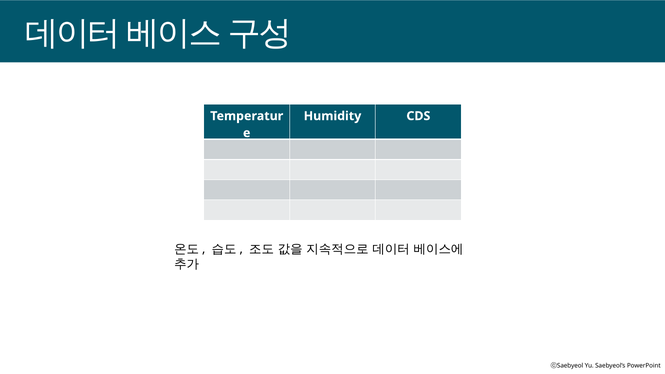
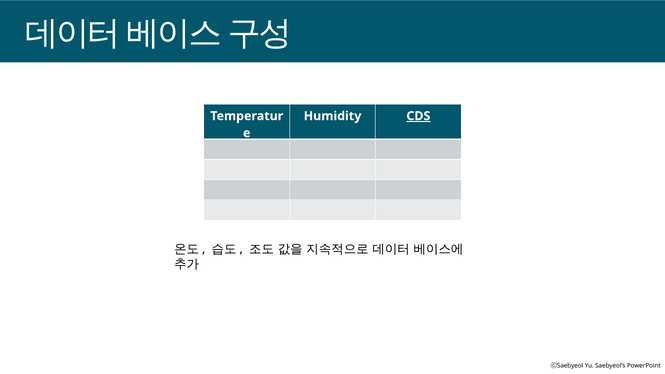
CDS underline: none -> present (418, 116)
